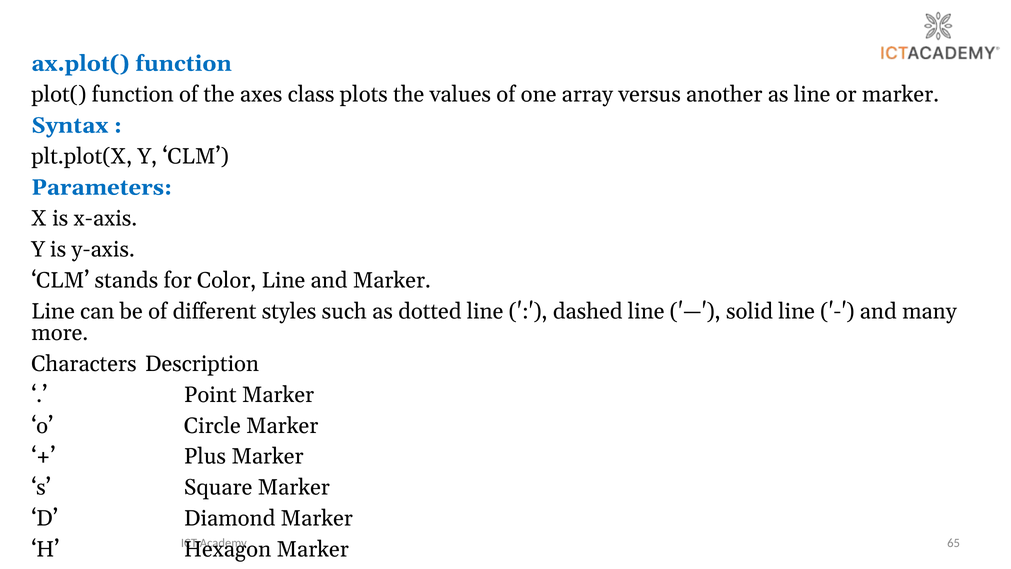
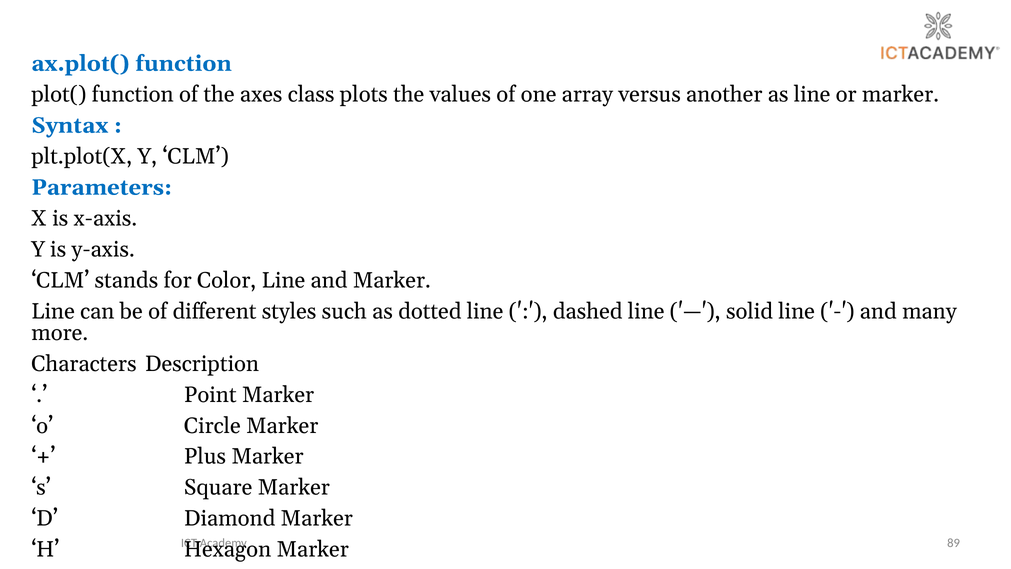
65: 65 -> 89 (954, 543)
